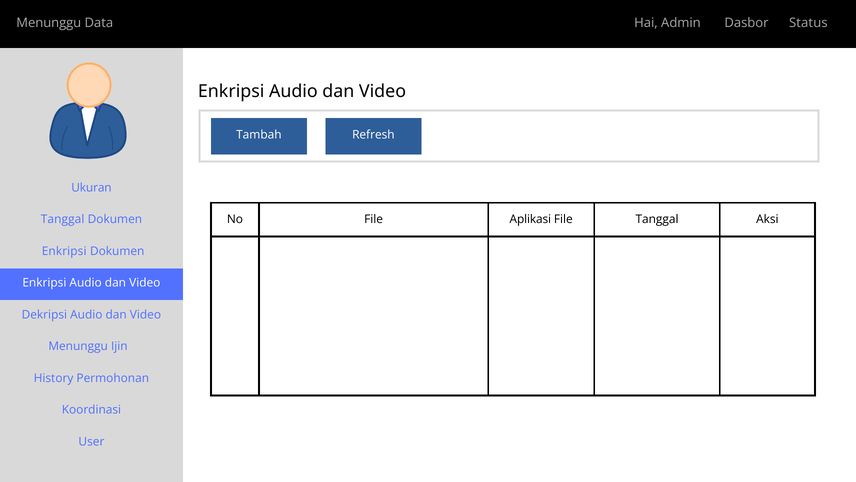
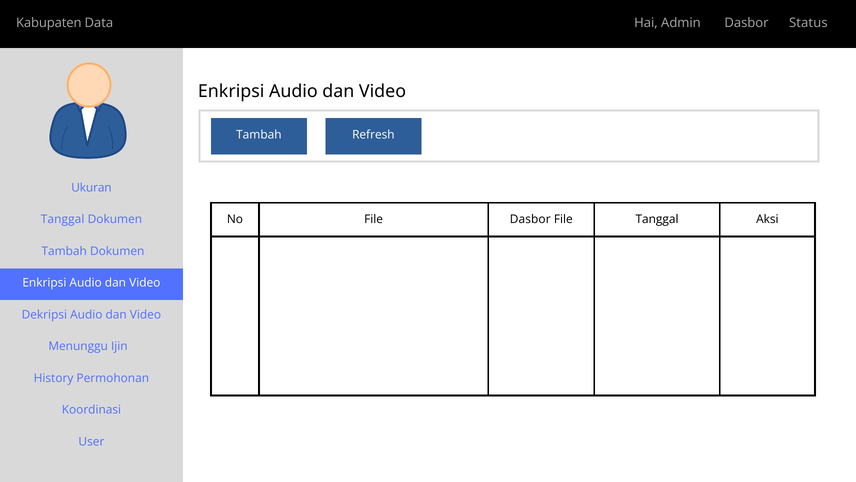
Menunggu: Menunggu -> Kabupaten (49, 23)
File Aplikasi: Aplikasi -> Dasbor (530, 219)
Enkripsi: Enkripsi -> Tambah (64, 251)
